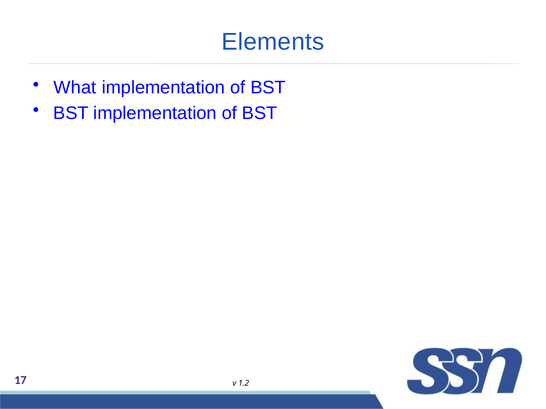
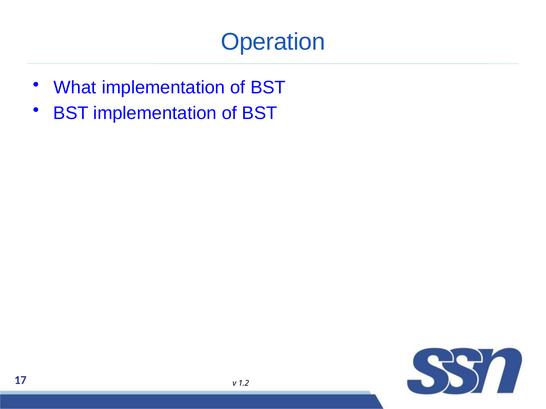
Elements: Elements -> Operation (273, 42)
